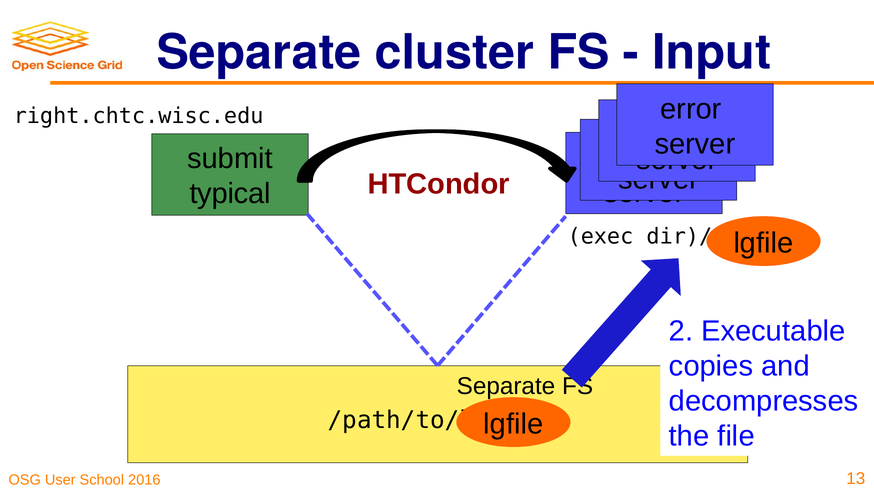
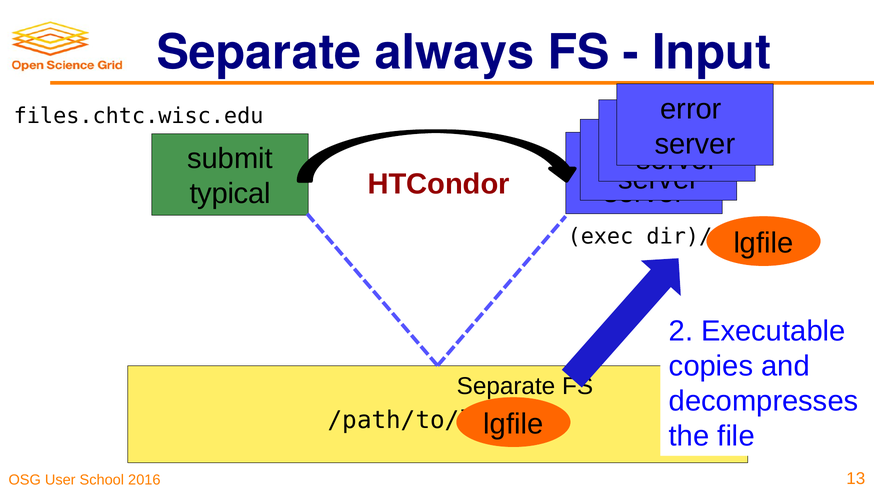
cluster: cluster -> always (454, 53)
right.chtc.wisc.edu: right.chtc.wisc.edu -> files.chtc.wisc.edu (139, 116)
